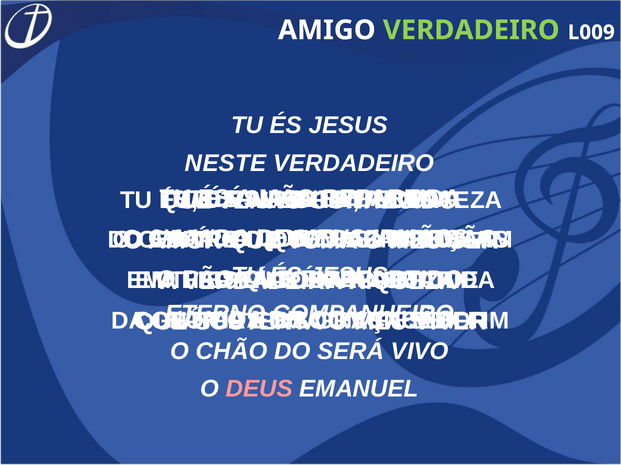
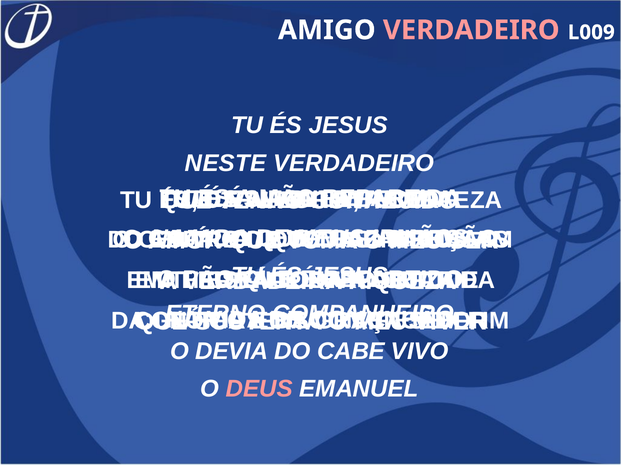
VERDADEIRO colour: light green -> pink (471, 30)
CHÃO: CHÃO -> DEVIA (232, 352)
SERÁ: SERÁ -> CABE (351, 352)
